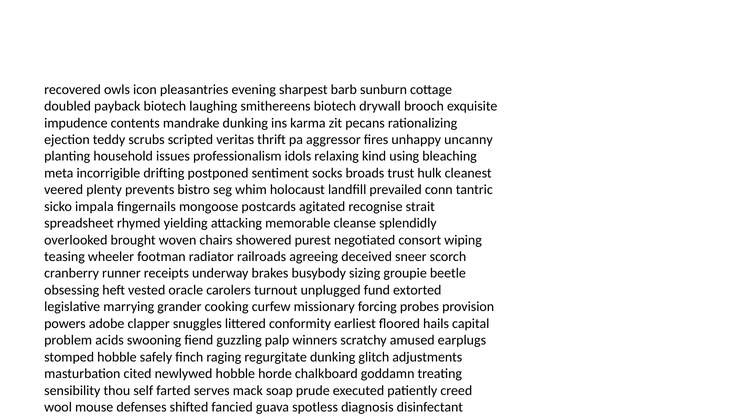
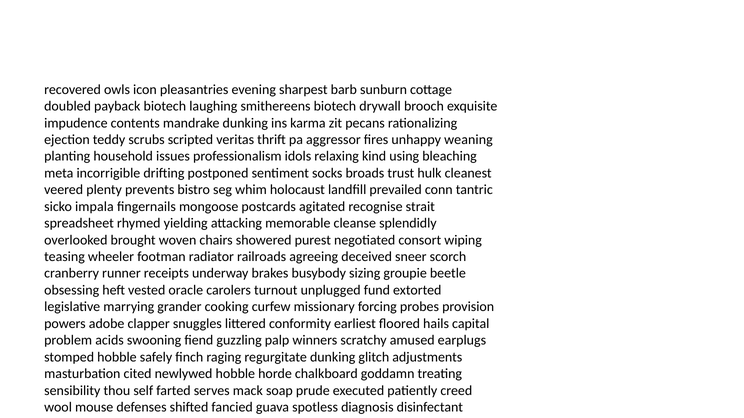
uncanny: uncanny -> weaning (468, 140)
